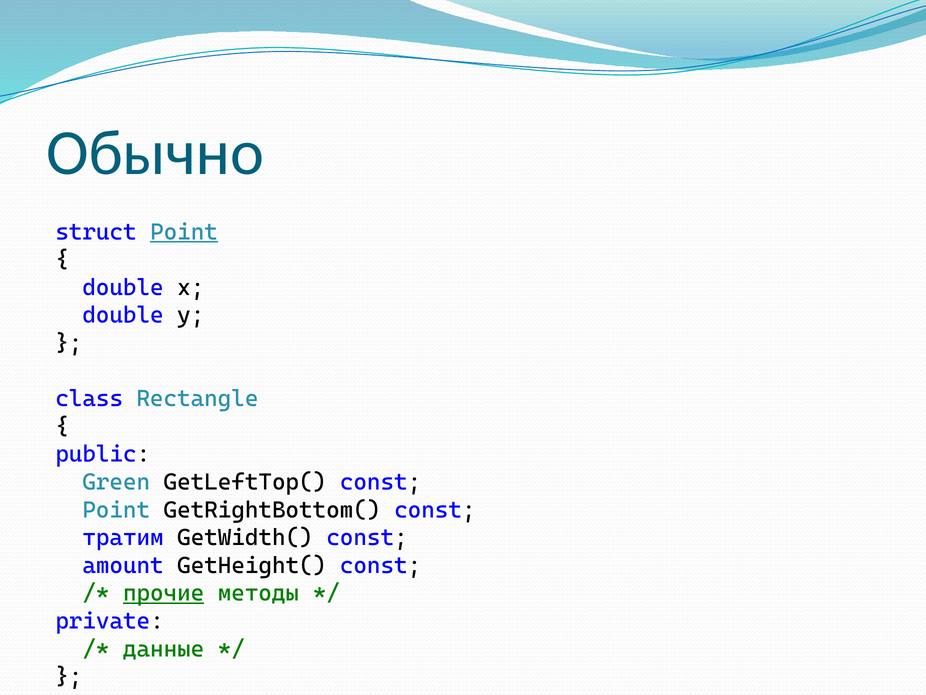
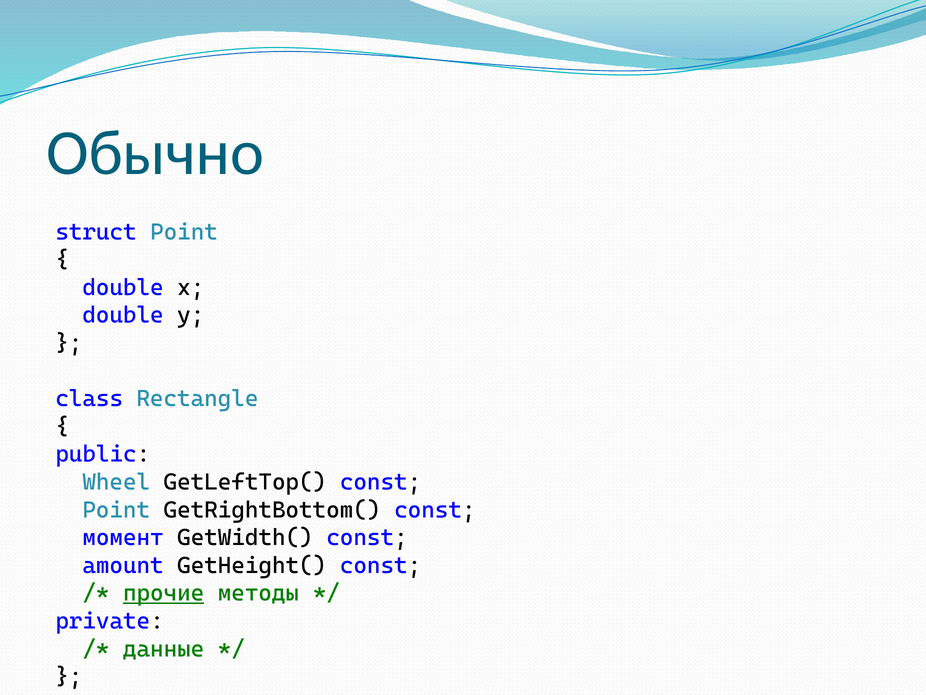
Point underline: present -> none (184, 232)
Green: Green -> Wheel (116, 482)
тратим: тратим -> момент (123, 537)
